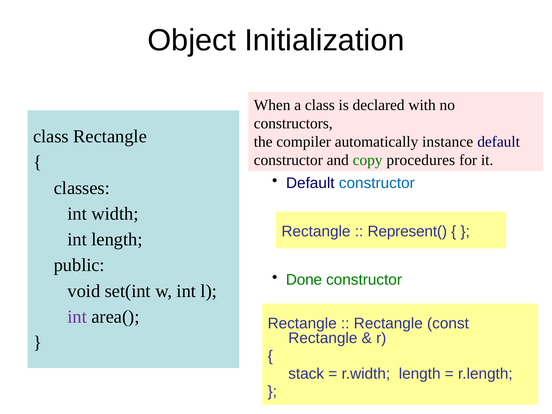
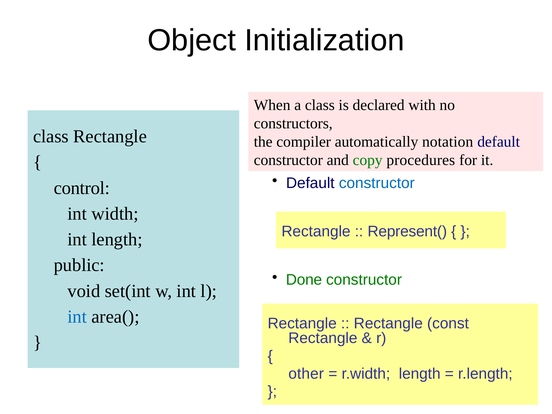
instance: instance -> notation (448, 142)
classes: classes -> control (82, 188)
int colour: purple -> blue (77, 317)
stack: stack -> other (306, 374)
